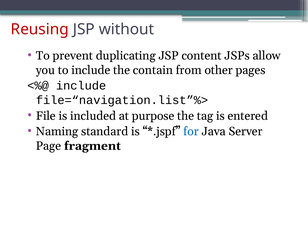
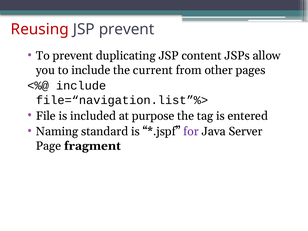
JSP without: without -> prevent (127, 29)
contain: contain -> current (153, 70)
for colour: blue -> purple (191, 132)
